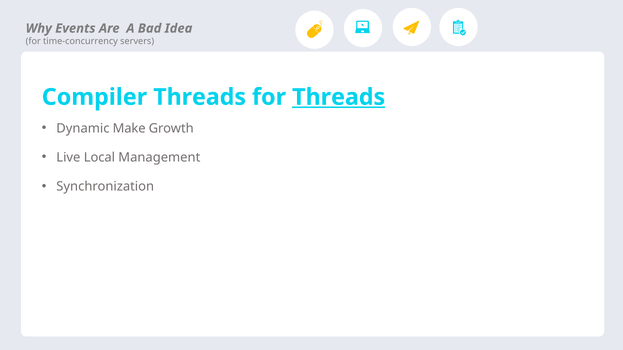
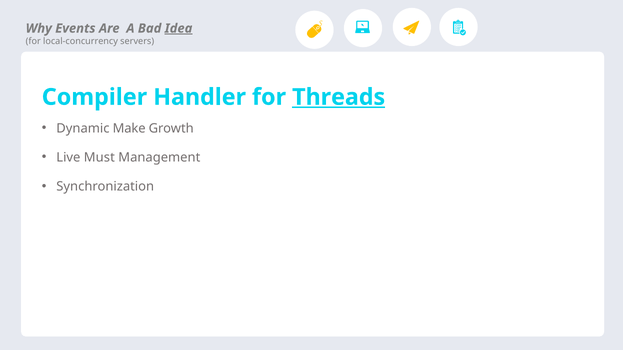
Idea underline: none -> present (179, 28)
time-concurrency: time-concurrency -> local-concurrency (80, 41)
Compiler Threads: Threads -> Handler (200, 97)
Local: Local -> Must (99, 158)
